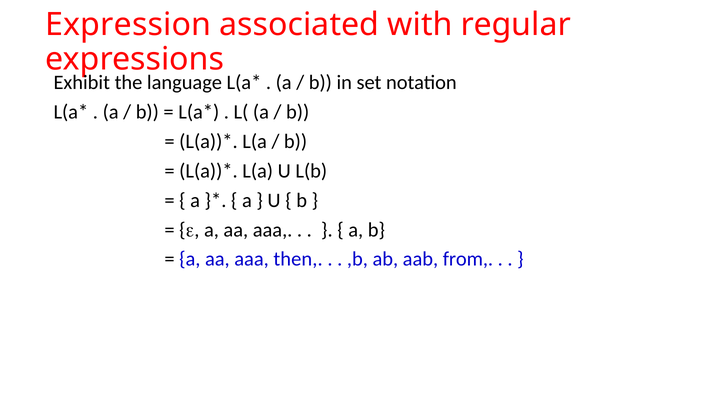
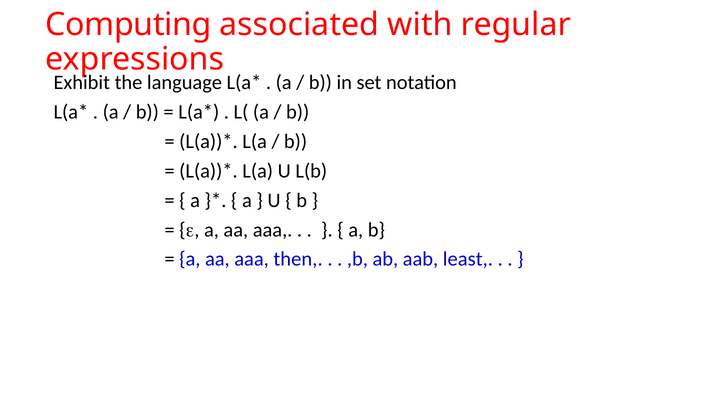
Expression: Expression -> Computing (128, 24)
from: from -> least (468, 259)
